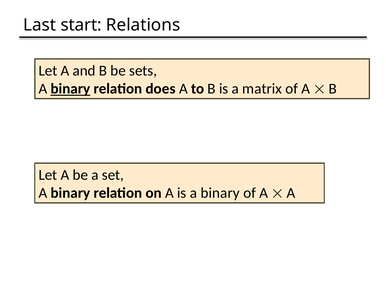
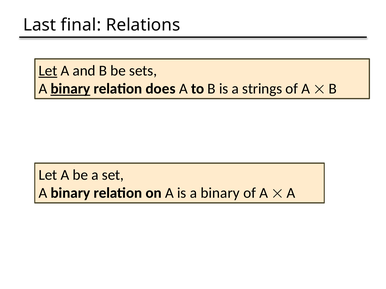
start: start -> final (81, 25)
Let underline: none -> present (48, 71)
matrix: matrix -> strings (262, 89)
